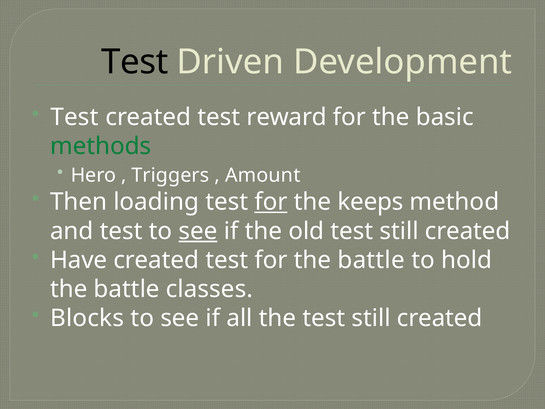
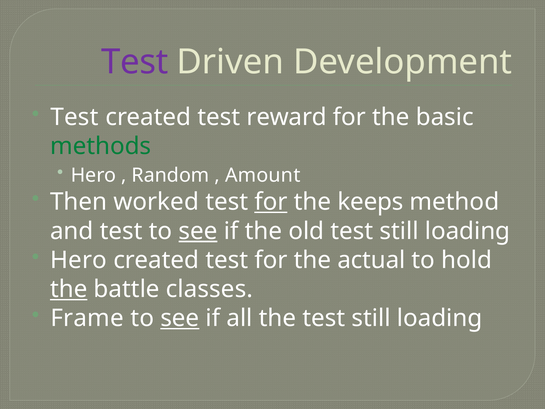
Test colour: black -> purple (135, 62)
Triggers: Triggers -> Random (170, 175)
loading: loading -> worked (156, 202)
old test still created: created -> loading (468, 231)
Have: Have -> Hero (78, 260)
for the battle: battle -> actual (371, 260)
the underline: none -> present (69, 289)
Blocks: Blocks -> Frame (87, 318)
see underline: none -> present (180, 318)
the test still created: created -> loading (440, 318)
